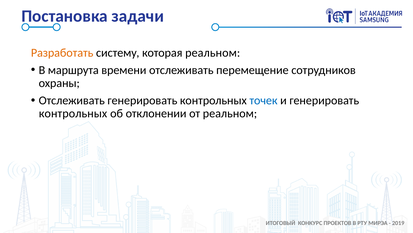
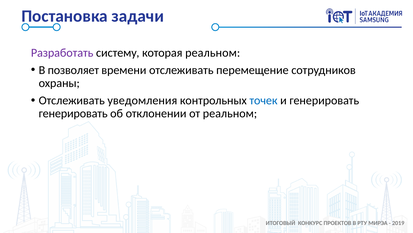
Разработать colour: orange -> purple (62, 53)
маршрута: маршрута -> позволяет (73, 70)
Отслеживать генерировать: генерировать -> уведомления (142, 100)
контрольных: контрольных -> генерировать (73, 113)
